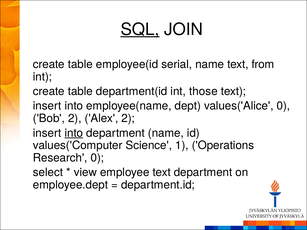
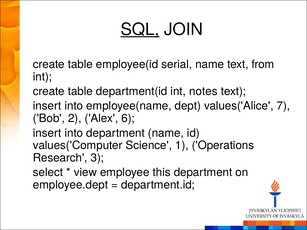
those: those -> notes (203, 91)
values('Alice 0: 0 -> 7 (283, 106)
Alex 2: 2 -> 6 (128, 119)
into underline: present -> none (74, 133)
Research 0: 0 -> 3 (97, 158)
employee text: text -> this (162, 173)
